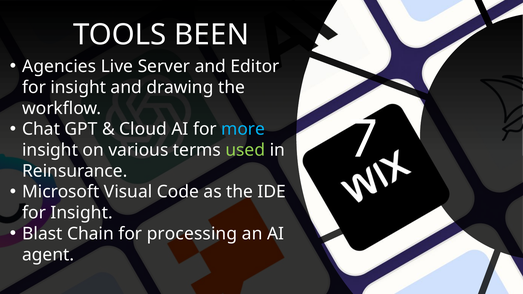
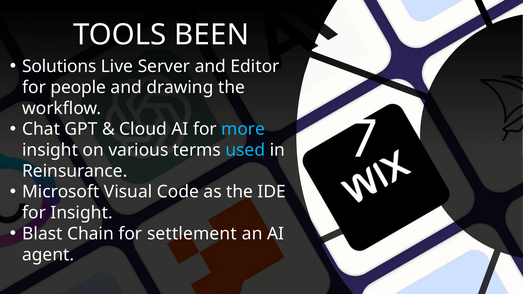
Agencies: Agencies -> Solutions (59, 66)
insight: insight -> people (78, 87)
used colour: light green -> light blue (245, 150)
processing: processing -> settlement (192, 234)
